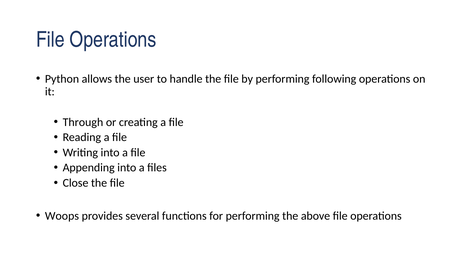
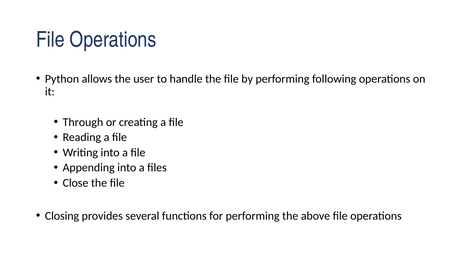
Woops: Woops -> Closing (62, 216)
